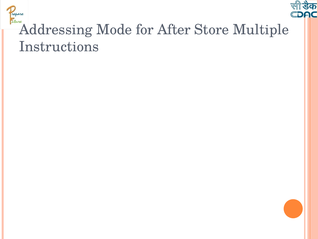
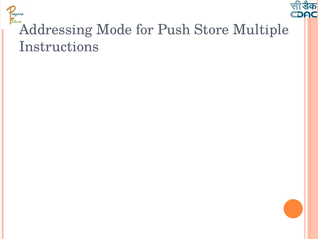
After: After -> Push (174, 30)
